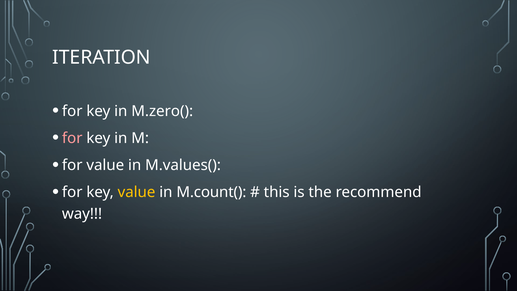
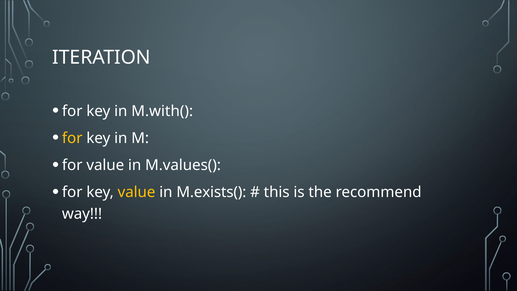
M.zero(: M.zero( -> M.with( (162, 111)
for colour: pink -> yellow (72, 138)
M.count(: M.count( -> M.exists( (211, 192)
